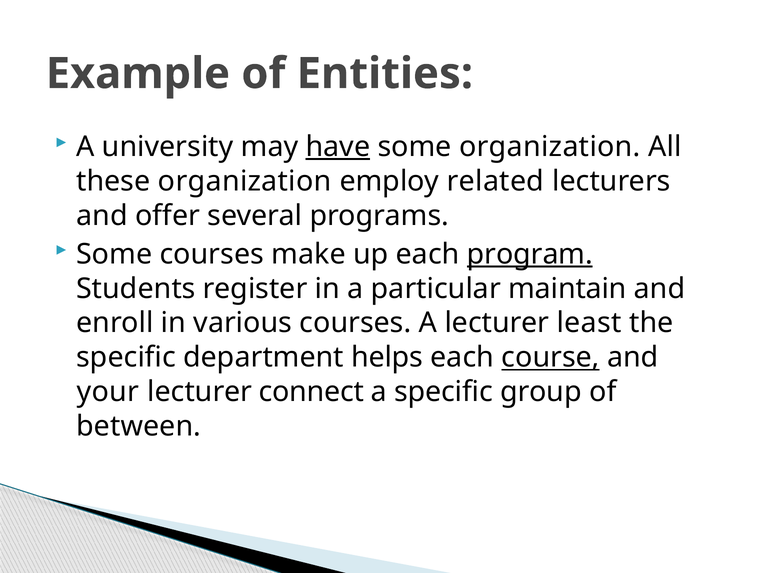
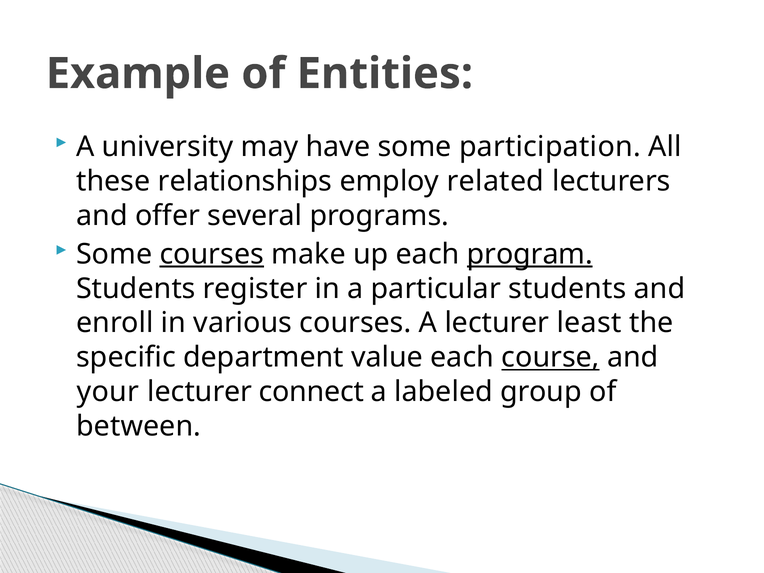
have underline: present -> none (338, 147)
some organization: organization -> participation (550, 147)
these organization: organization -> relationships (245, 181)
courses underline: none -> present (212, 254)
particular maintain: maintain -> students (567, 289)
helps: helps -> value (387, 357)
a specific: specific -> labeled (444, 392)
